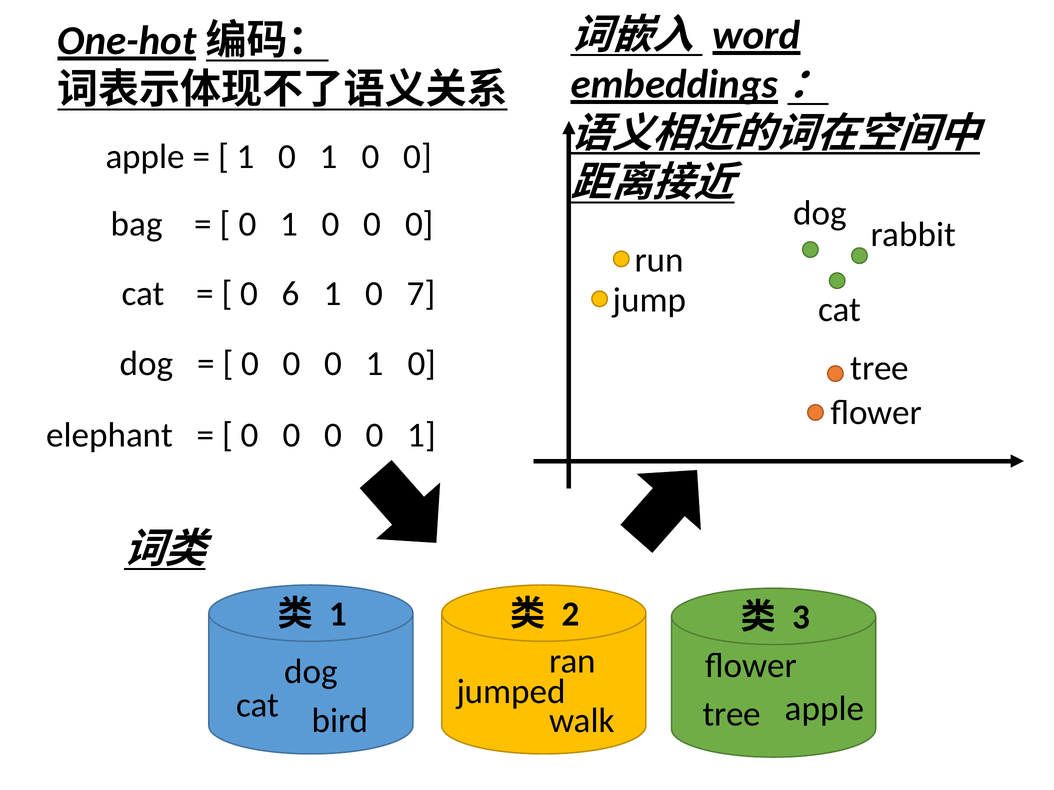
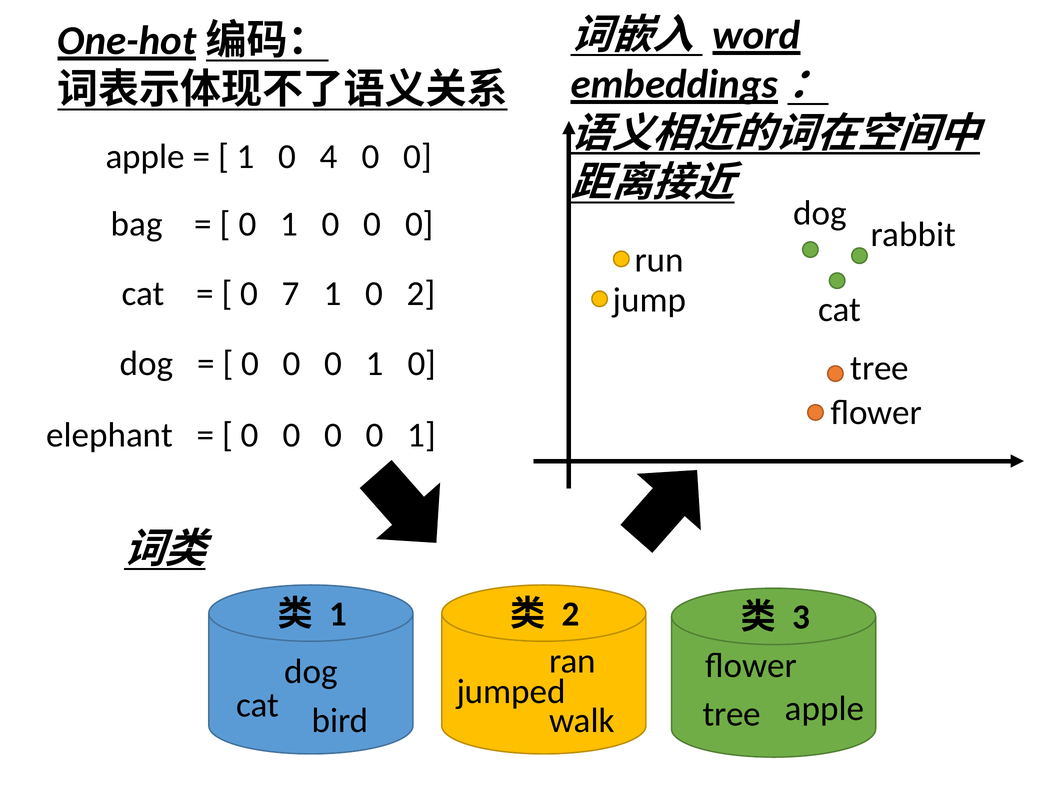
1 0 1: 1 -> 4 (329, 157)
6: 6 -> 7 (291, 294)
0 7: 7 -> 2 (421, 294)
